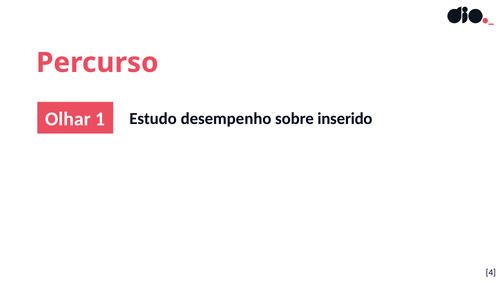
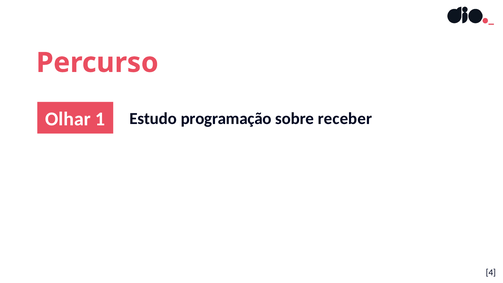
desempenho: desempenho -> programação (226, 119)
inserido: inserido -> receber (345, 119)
